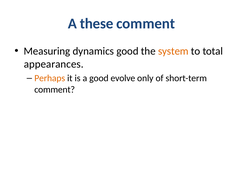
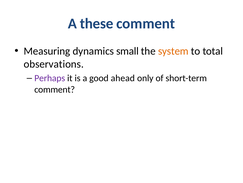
dynamics good: good -> small (128, 51)
appearances: appearances -> observations (54, 64)
Perhaps colour: orange -> purple (50, 78)
evolve: evolve -> ahead (123, 78)
